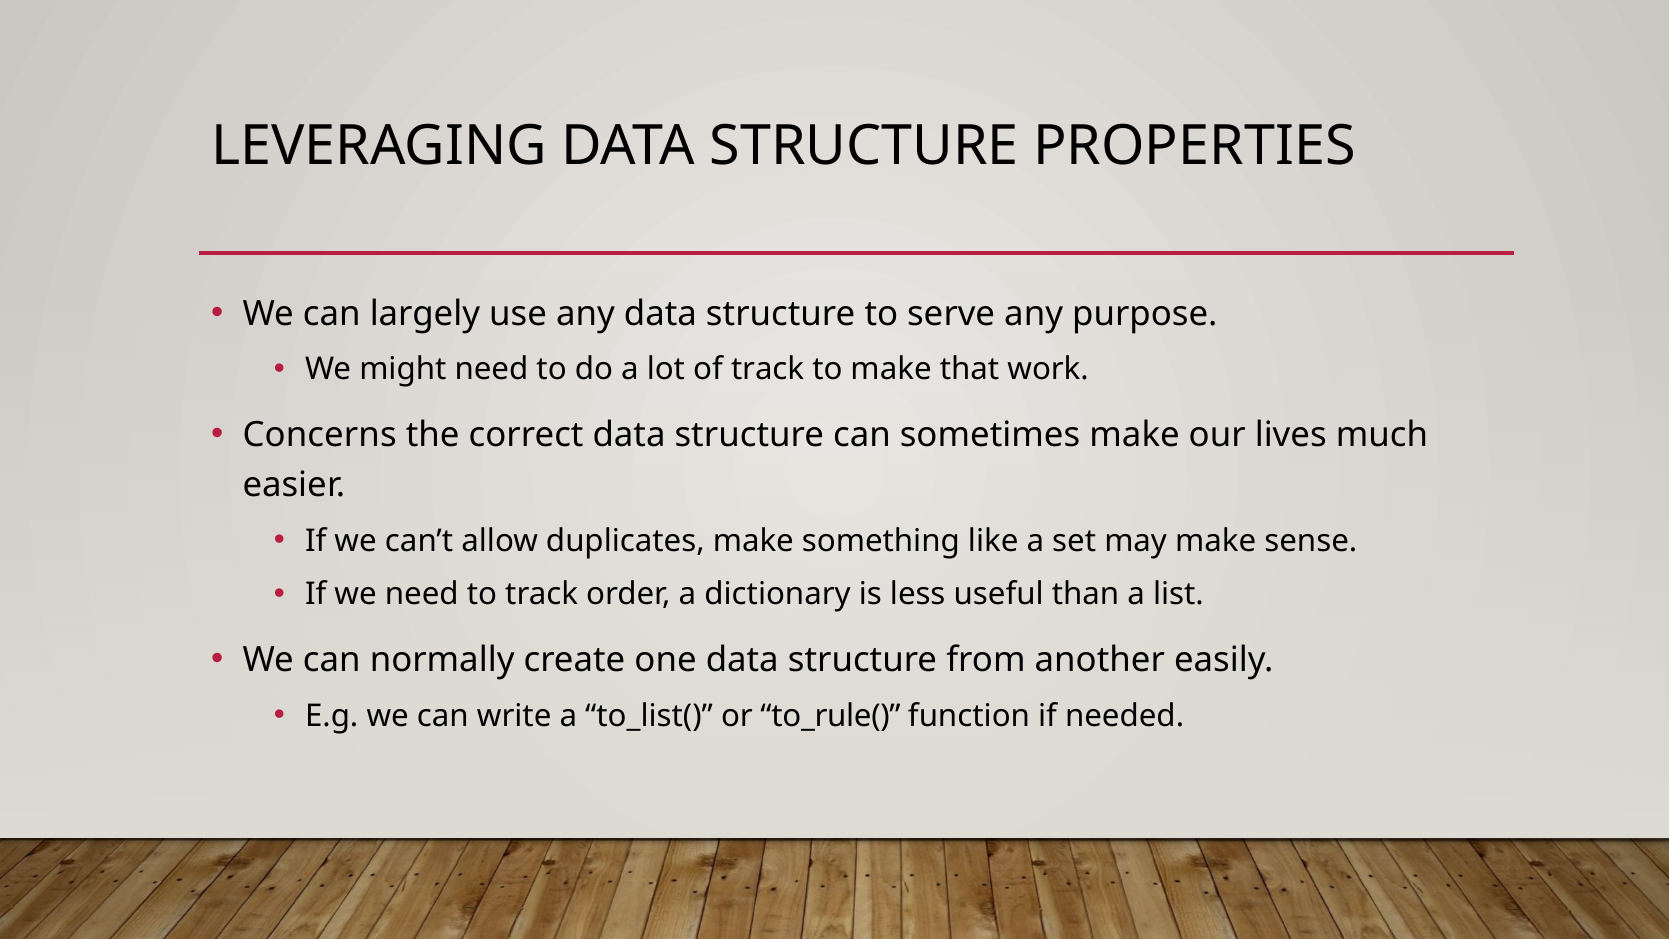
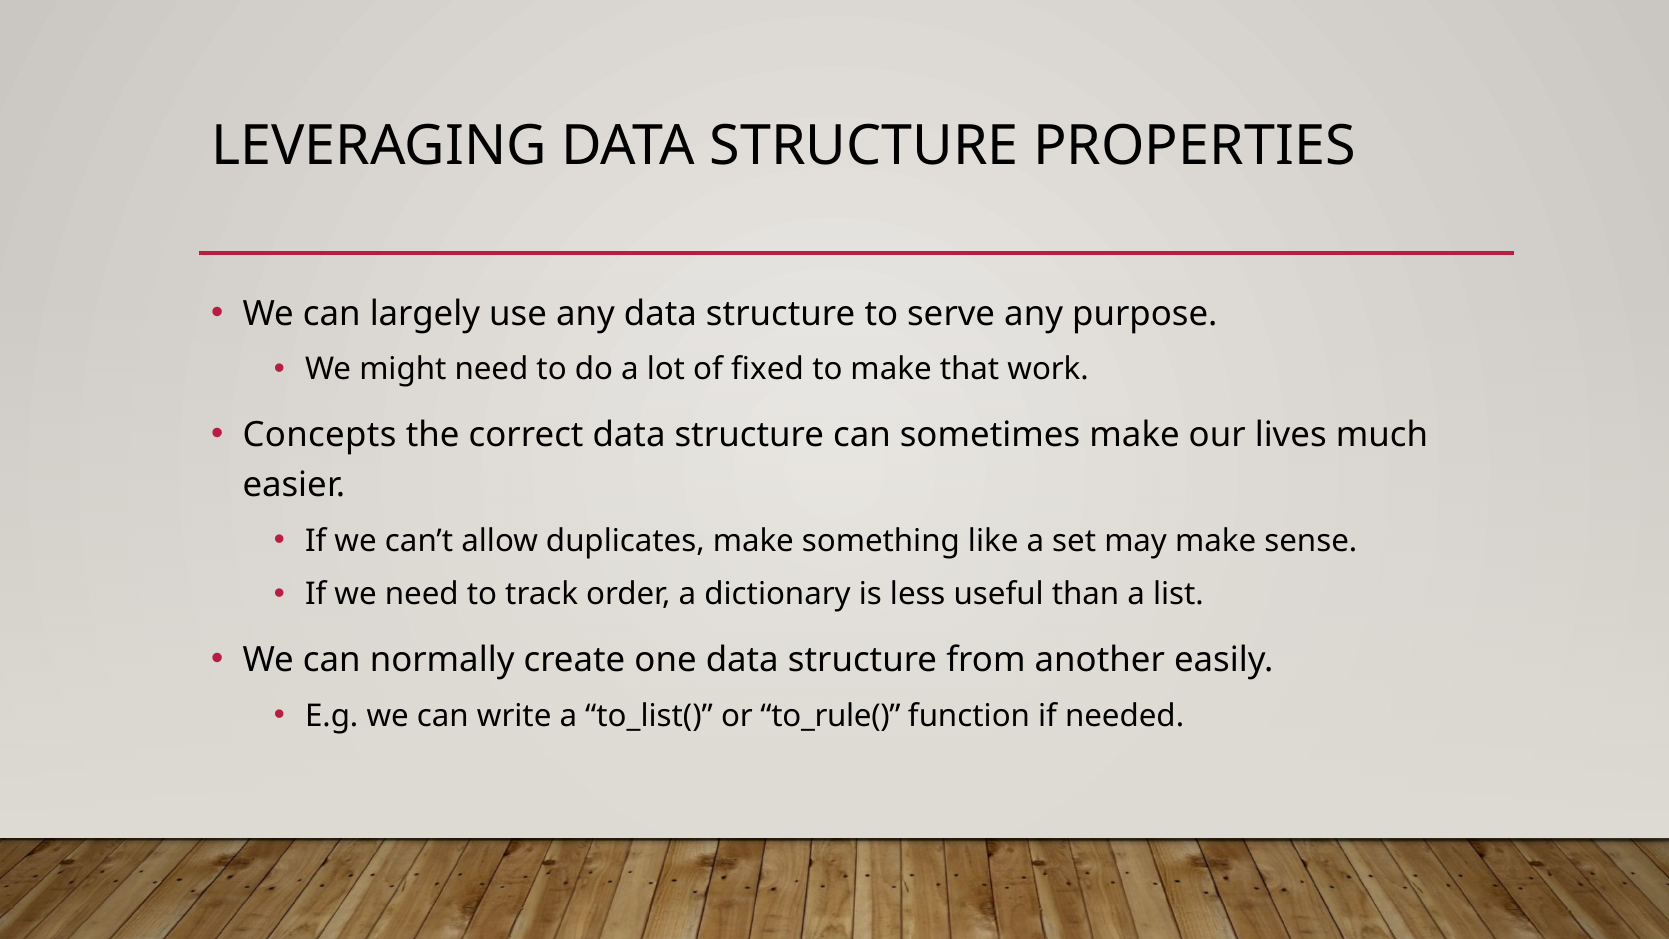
of track: track -> fixed (767, 369)
Concerns: Concerns -> Concepts (320, 435)
